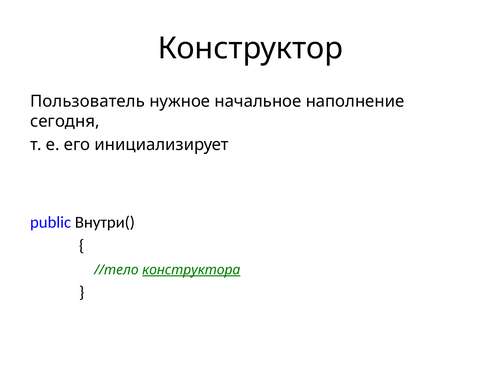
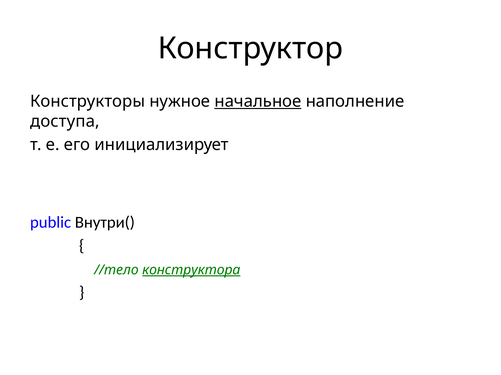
Пользователь: Пользователь -> Конструкторы (88, 101)
начальное underline: none -> present (258, 101)
сегодня: сегодня -> доступа (65, 121)
